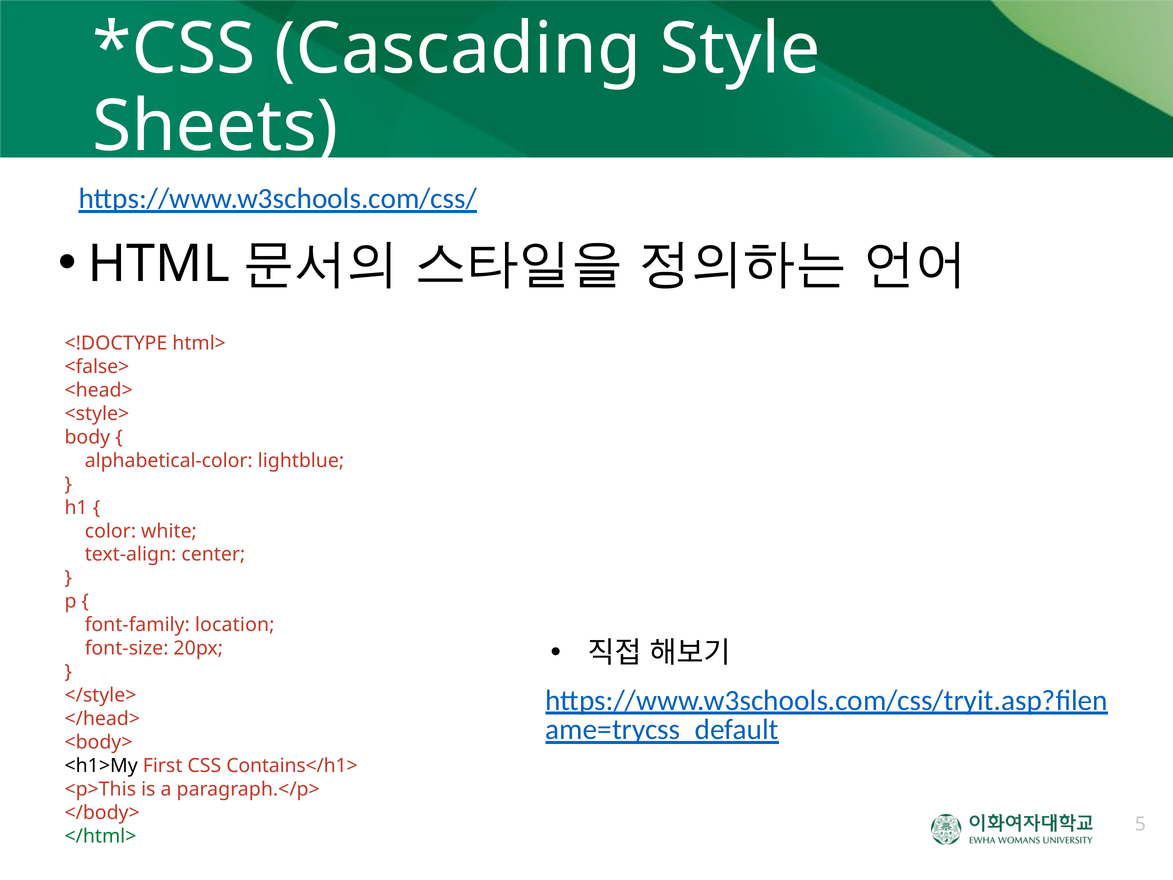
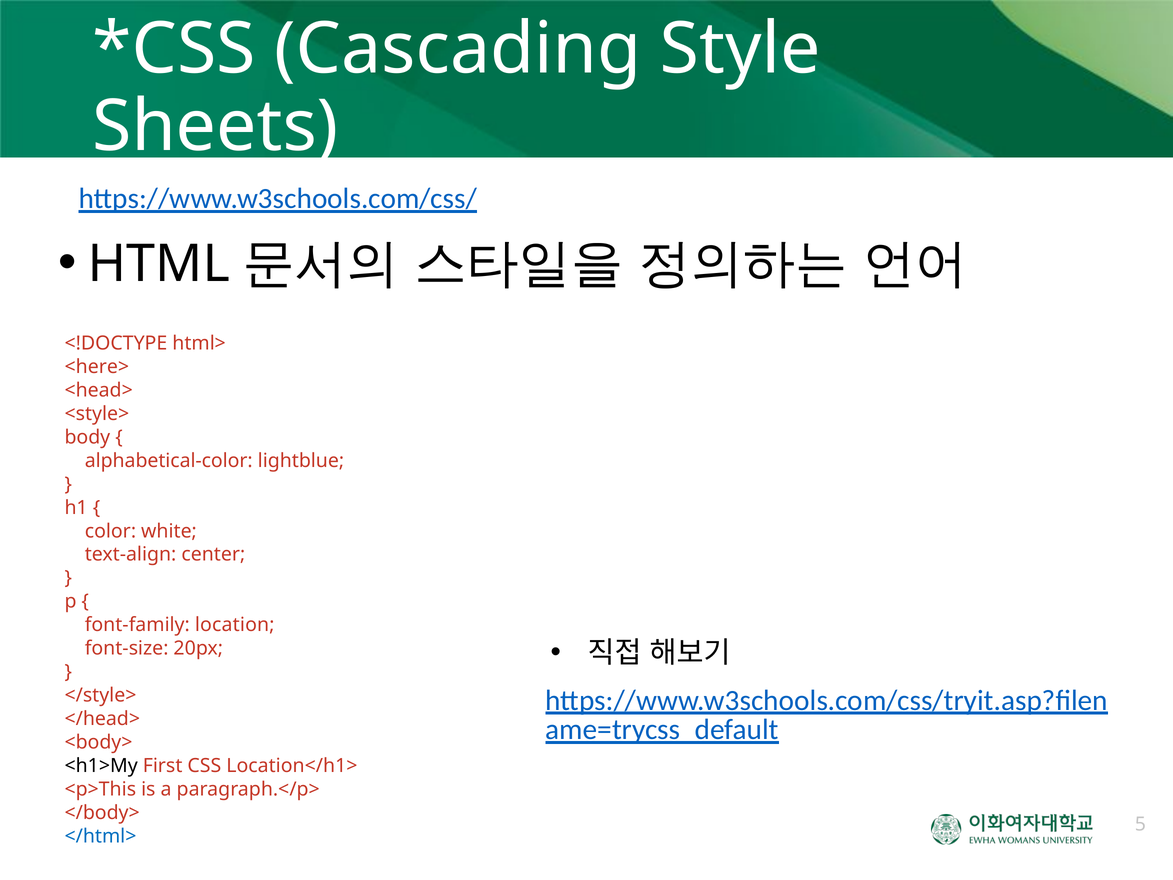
<false>: <false> -> <here> (97, 367)
Contains</h1>: Contains</h1> -> Location</h1> (292, 766)
</html> colour: green -> blue (100, 836)
